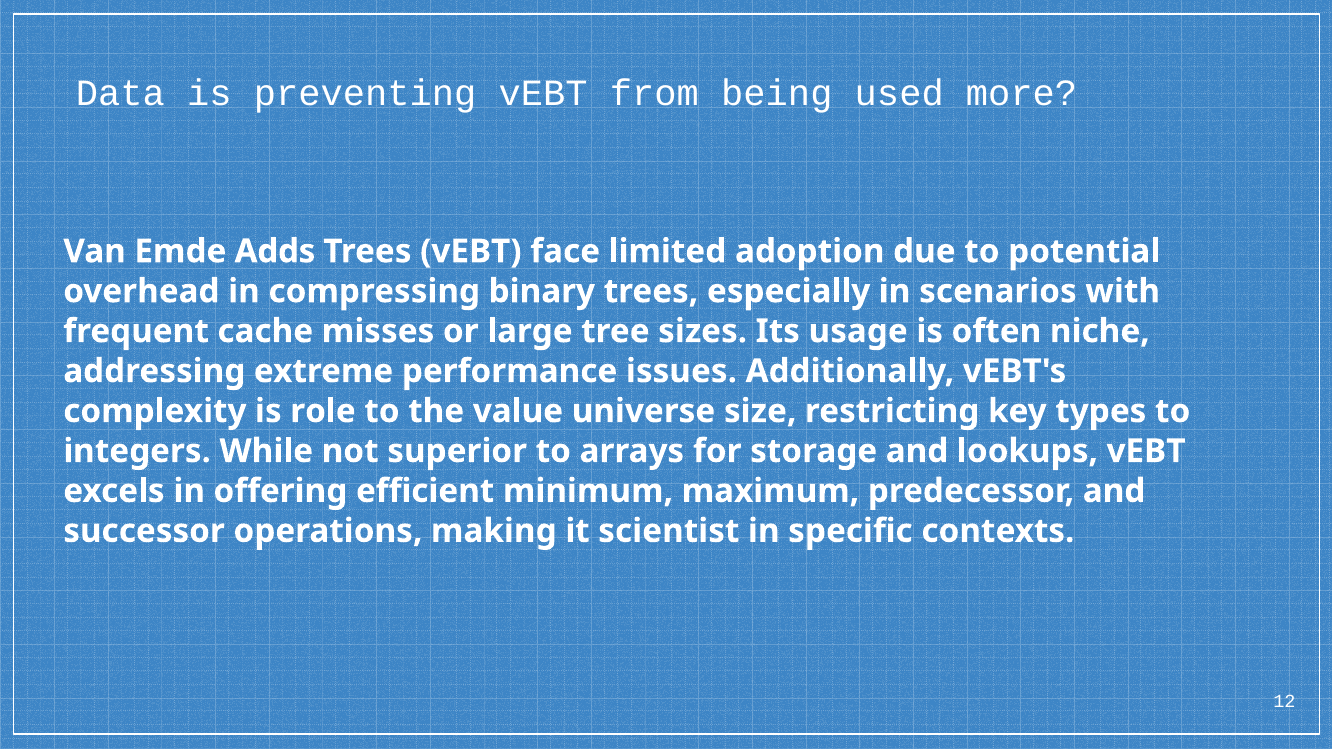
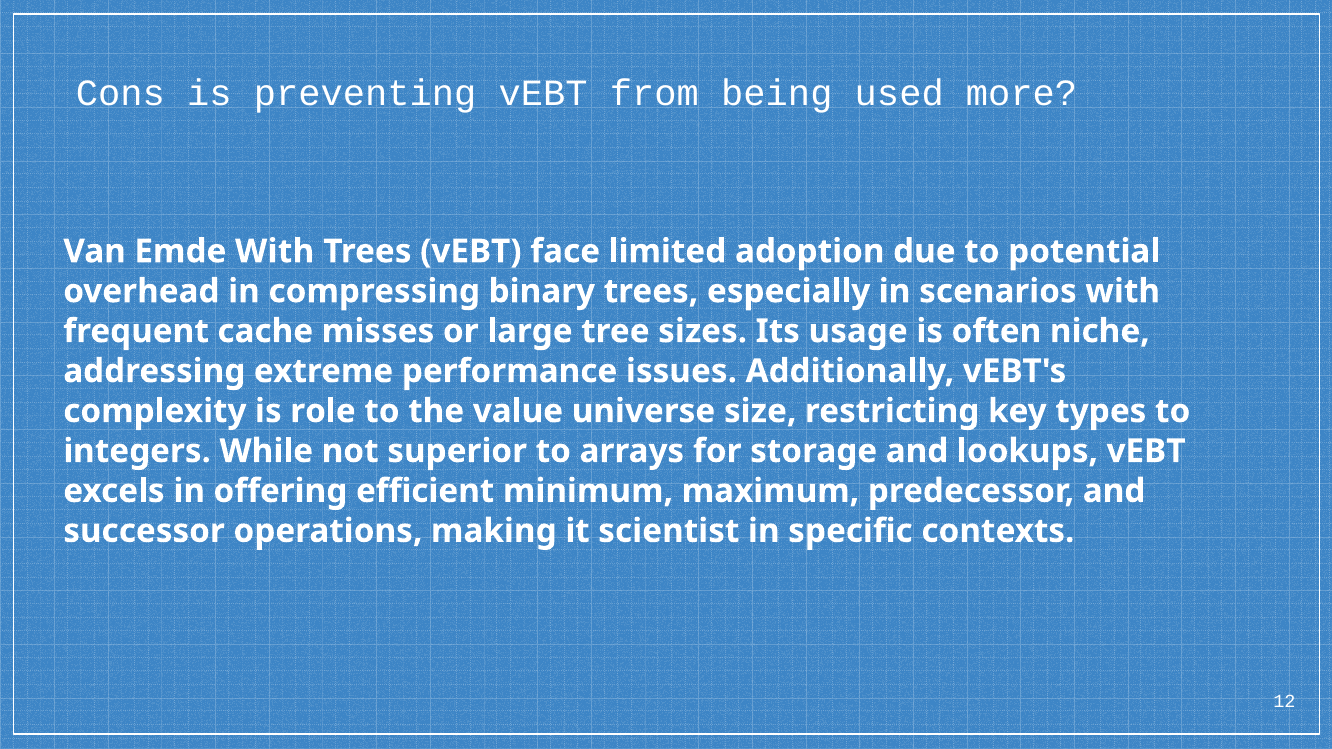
Data: Data -> Cons (120, 93)
Emde Adds: Adds -> With (275, 251)
